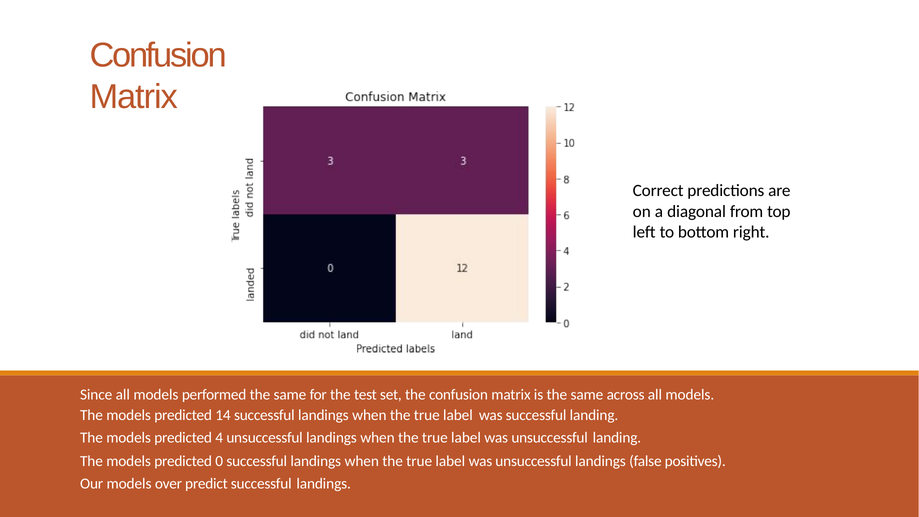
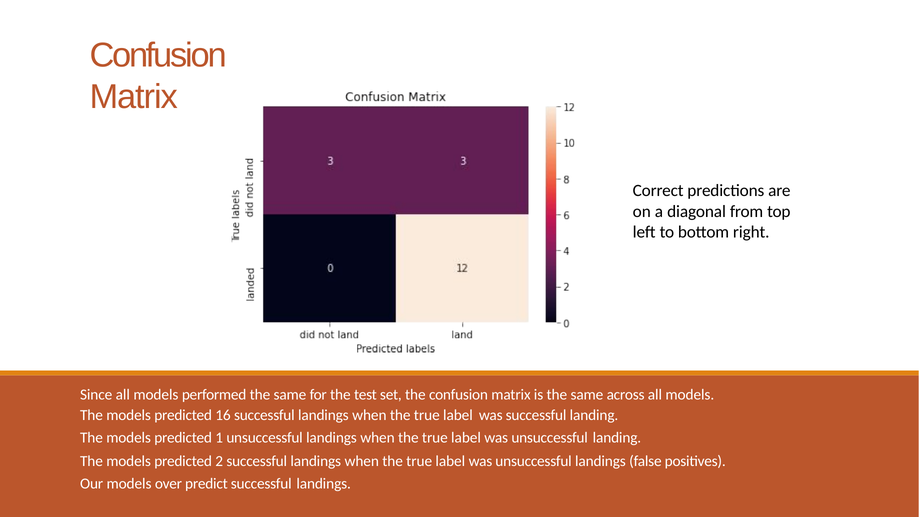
14: 14 -> 16 (223, 415)
4: 4 -> 1 (219, 438)
0: 0 -> 2 (219, 461)
